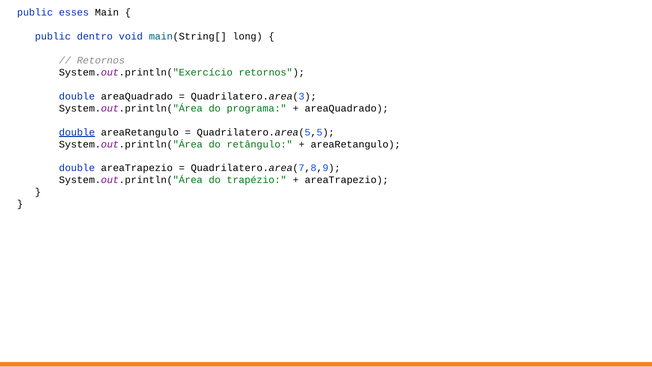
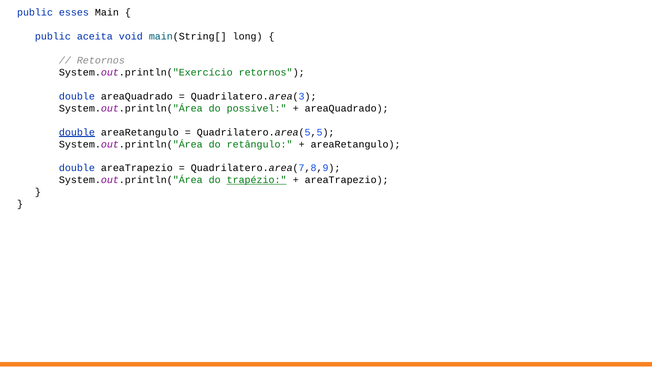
dentro: dentro -> aceita (95, 36)
programa: programa -> possivel (257, 108)
trapézio underline: none -> present (257, 180)
